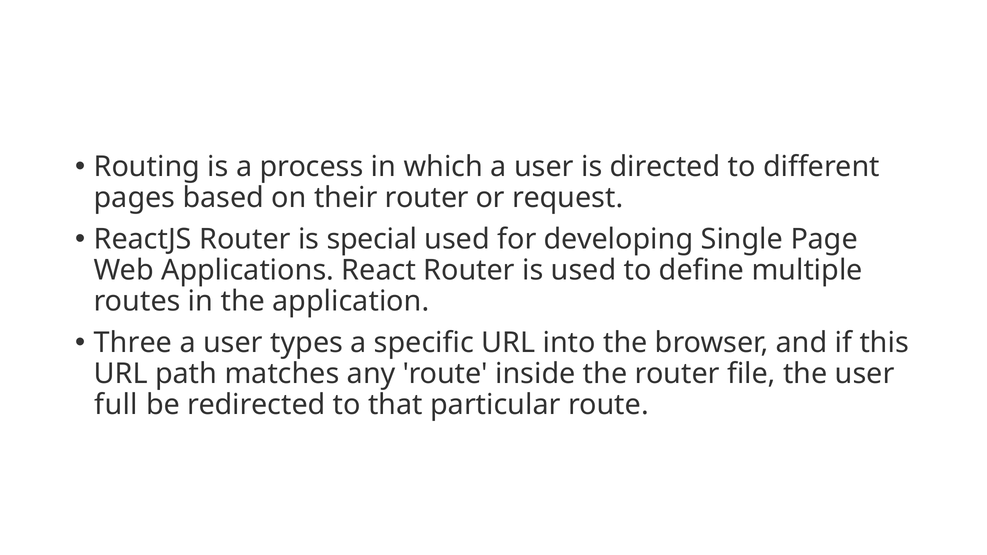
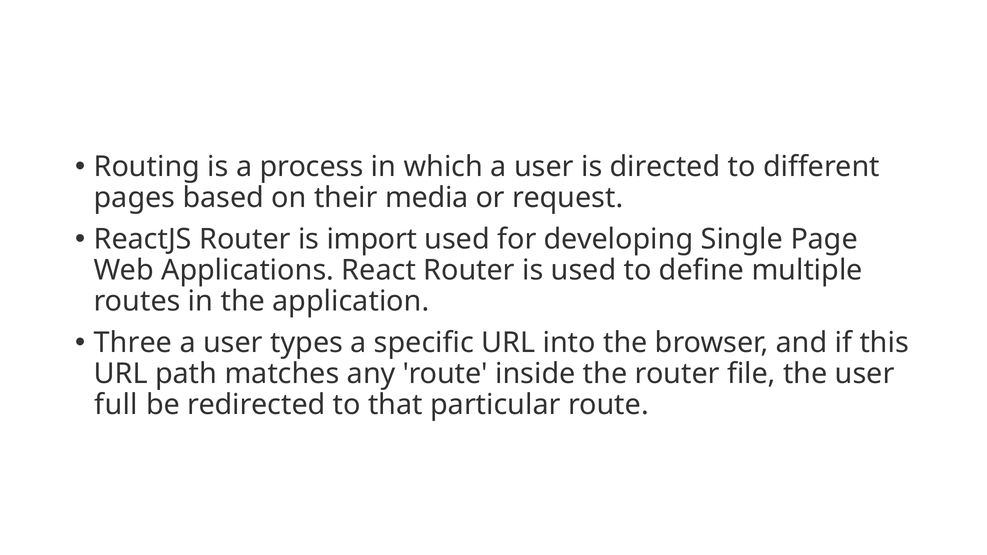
their router: router -> media (427, 198)
special: special -> import (372, 239)
